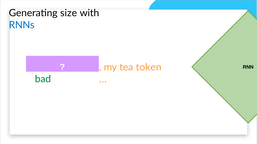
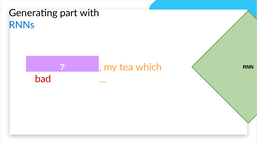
size: size -> part (69, 13)
token: token -> which (149, 67)
bad colour: green -> red (43, 79)
